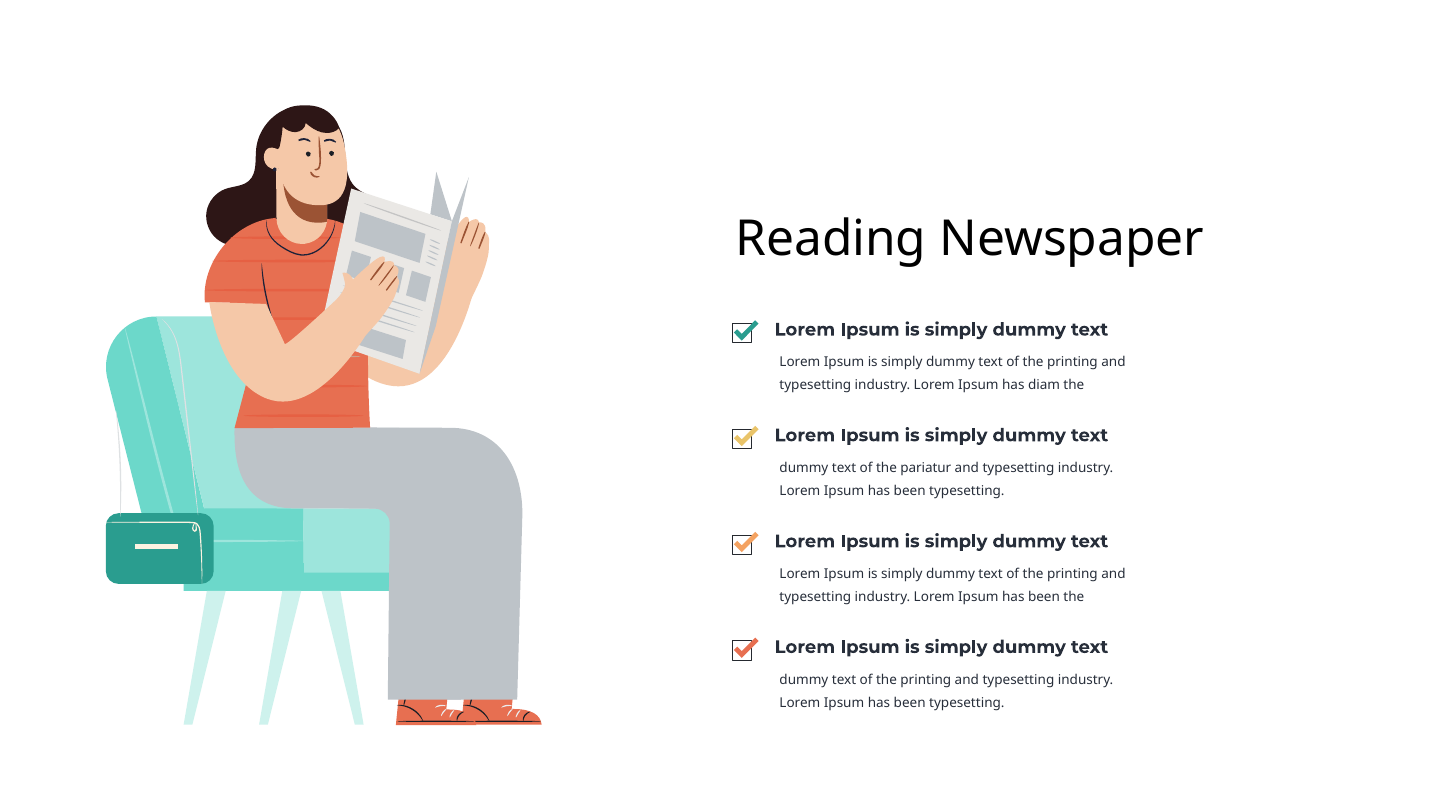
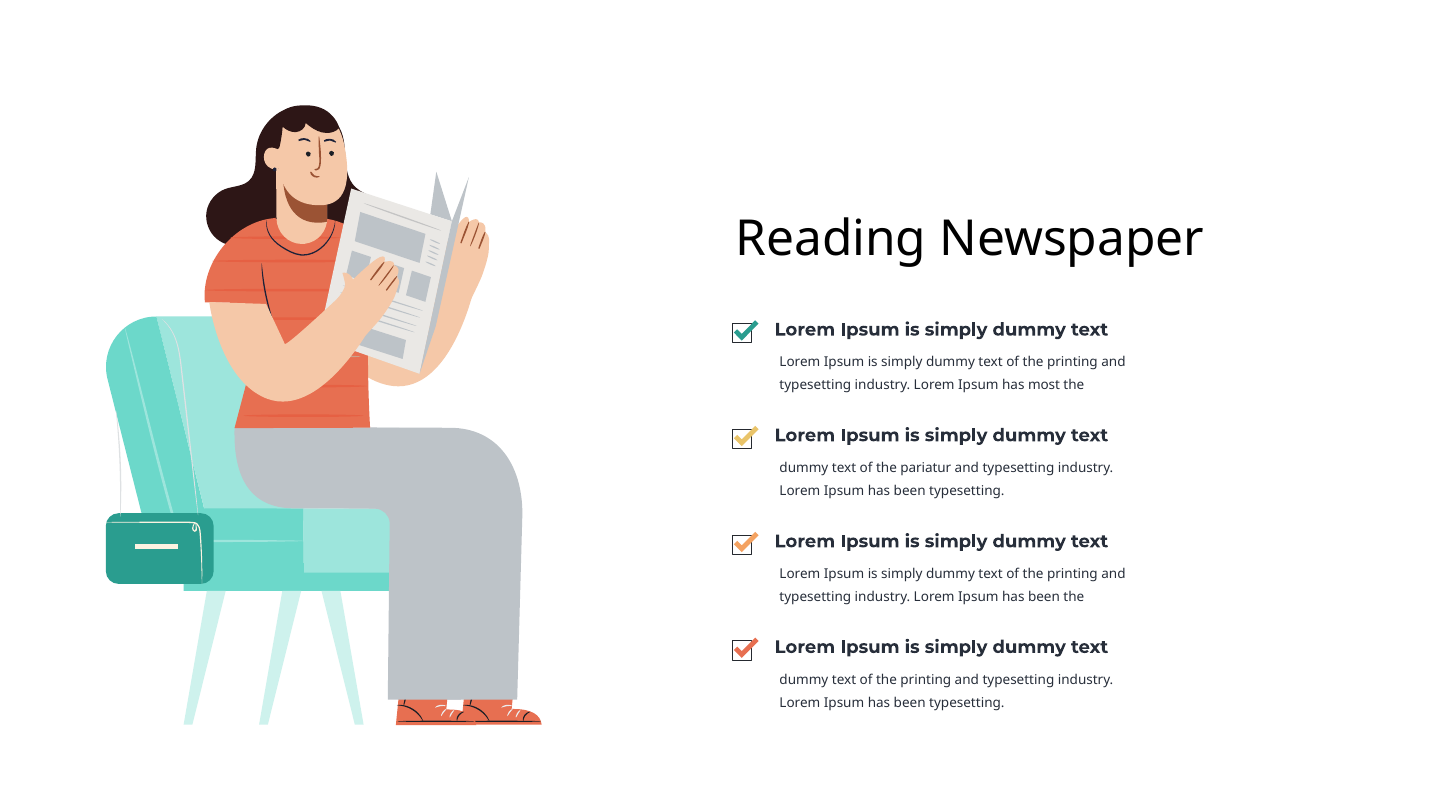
diam: diam -> most (1044, 385)
